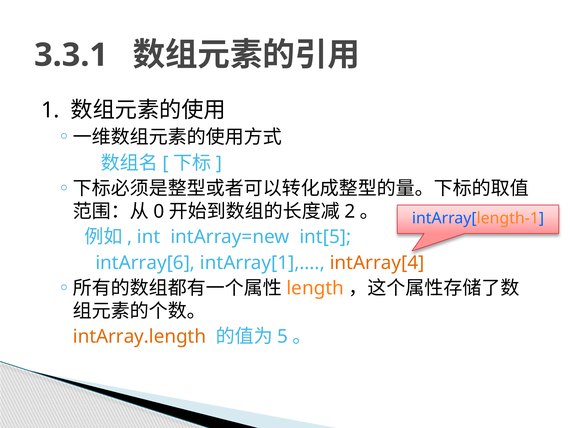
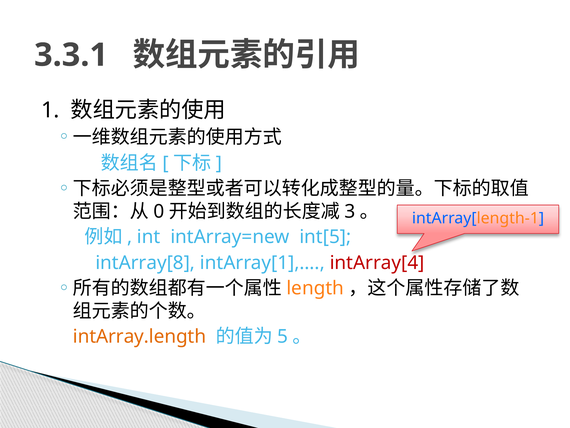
2: 2 -> 3 (350, 211)
intArray[6: intArray[6 -> intArray[8 (145, 263)
intArray[4 colour: orange -> red (377, 263)
